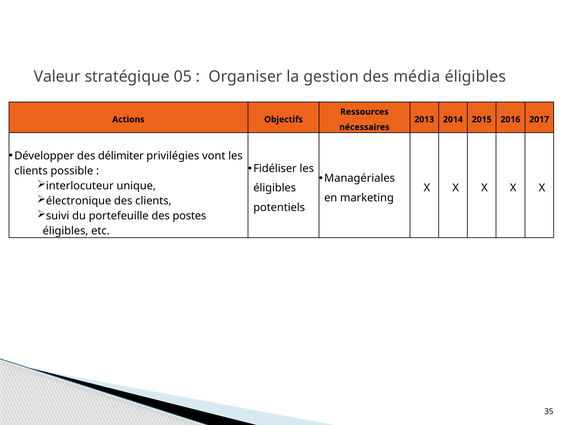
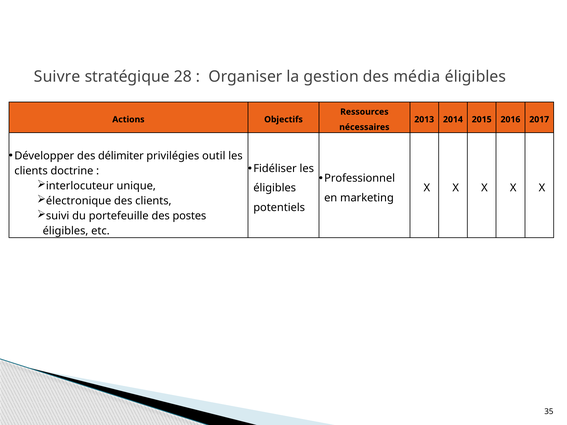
Valeur: Valeur -> Suivre (57, 77)
05: 05 -> 28 (183, 77)
vont: vont -> outil (214, 156)
possible: possible -> doctrine (72, 171)
Managériales: Managériales -> Professionnel (360, 178)
